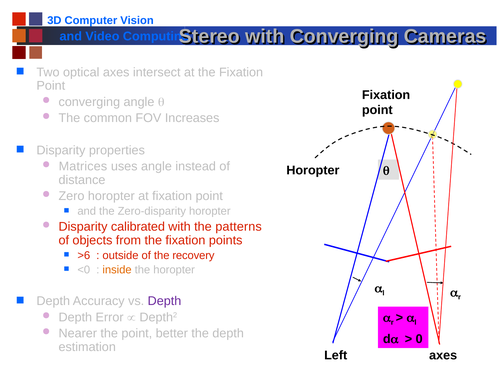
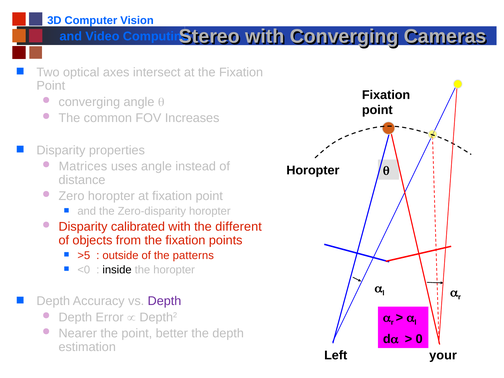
patterns: patterns -> different (239, 227)
>6: >6 -> >5 (84, 255)
recovery: recovery -> patterns (193, 255)
inside colour: orange -> black (117, 270)
Left axes: axes -> your (443, 355)
